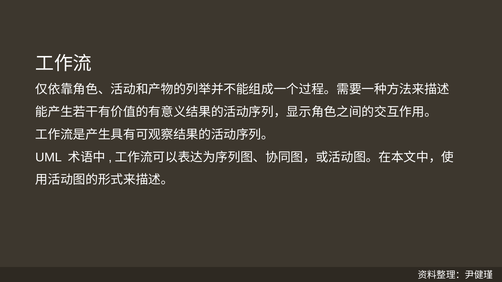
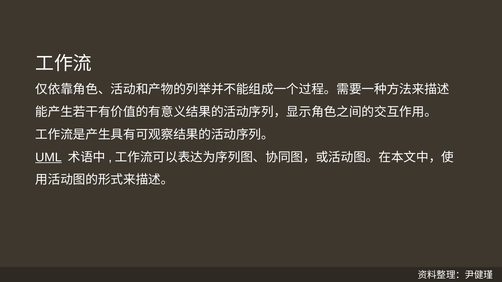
UML underline: none -> present (49, 157)
